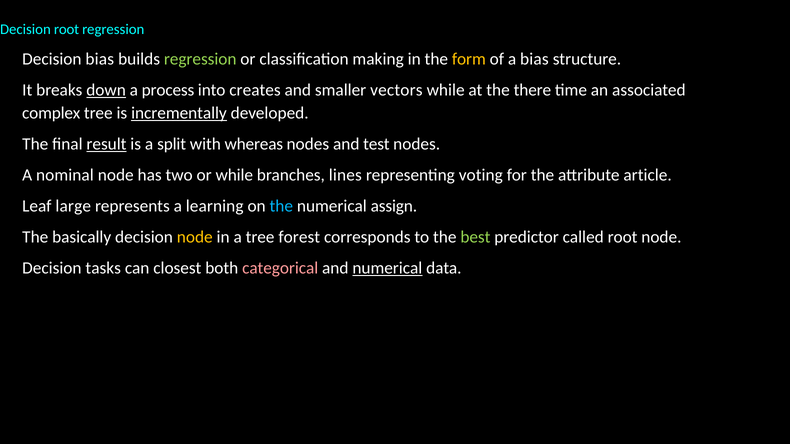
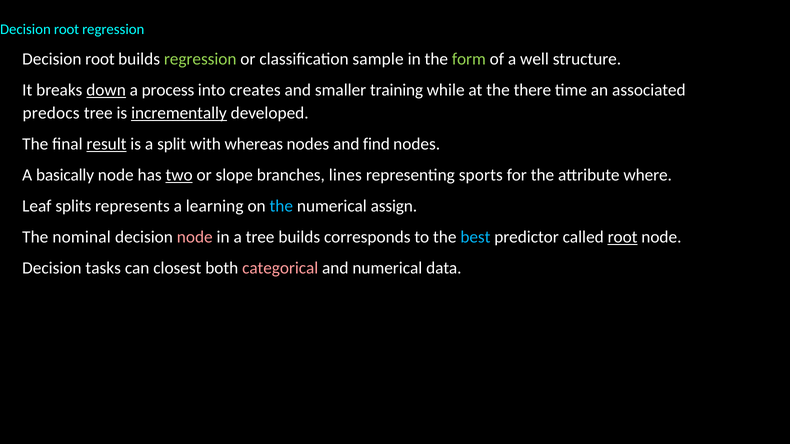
bias: bias -> root (100, 59)
making: making -> sample (378, 59)
form colour: yellow -> light green (469, 59)
a bias: bias -> well (534, 59)
vectors: vectors -> training (397, 90)
complex: complex -> predocs (51, 113)
test: test -> find (376, 144)
nominal: nominal -> basically (65, 175)
two underline: none -> present (179, 175)
or while: while -> slope (234, 175)
voting: voting -> sports (481, 175)
article: article -> where (648, 175)
large: large -> splits (73, 206)
basically: basically -> nominal (82, 237)
node colour: yellow -> pink (195, 237)
tree forest: forest -> builds (299, 237)
best colour: light green -> light blue (475, 237)
root underline: none -> present (623, 237)
numerical underline: present -> none (387, 268)
